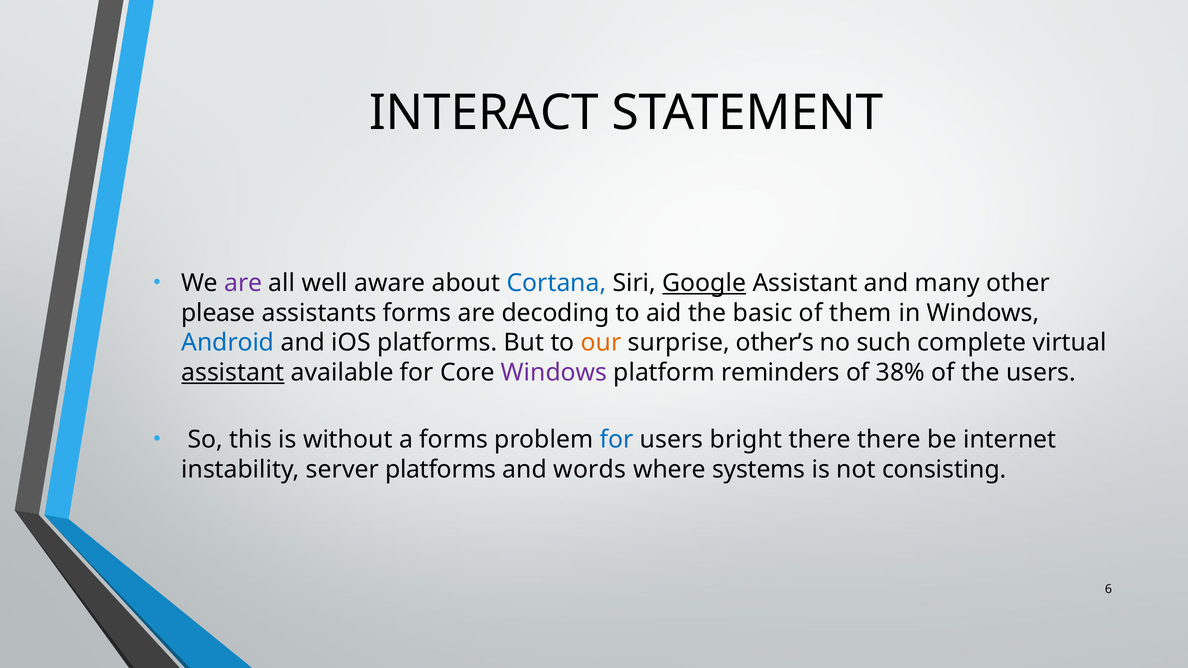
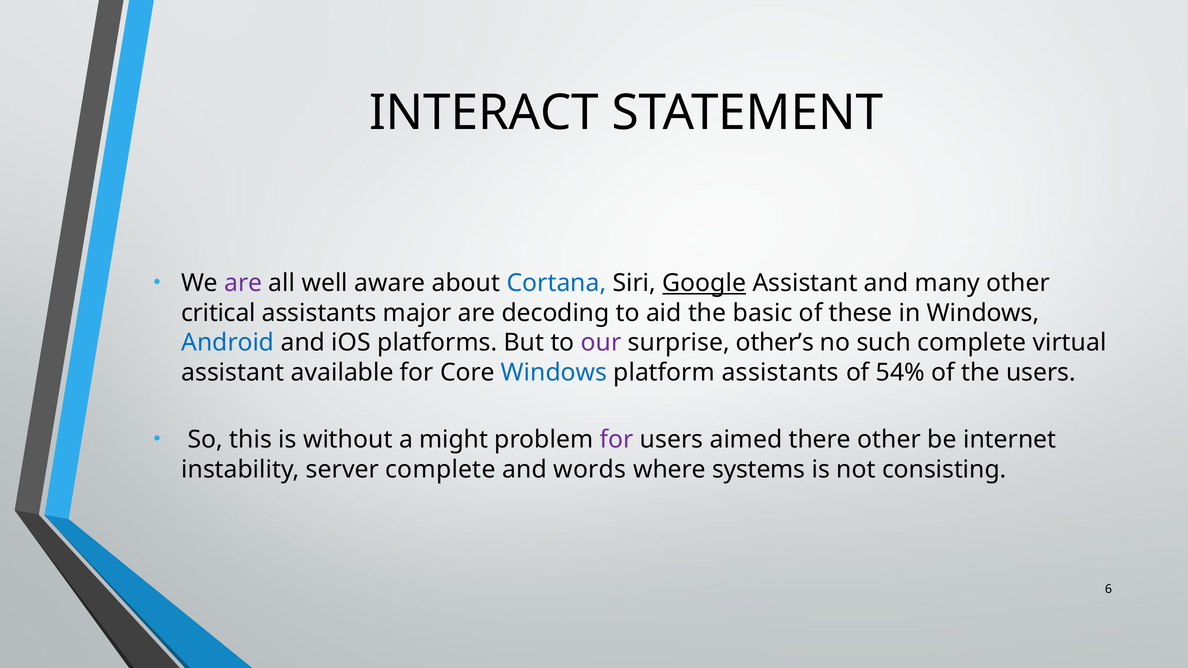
please: please -> critical (218, 313)
assistants forms: forms -> major (417, 313)
them: them -> these (861, 313)
our colour: orange -> purple (601, 343)
assistant underline: present -> none (233, 373)
Windows colour: purple -> blue (554, 373)
platform reminders: reminders -> assistants (780, 373)
38%: 38% -> 54% (900, 373)
a forms: forms -> might (454, 440)
for colour: blue -> purple (617, 440)
bright: bright -> aimed (746, 440)
there there: there -> other (889, 440)
server platforms: platforms -> complete (440, 470)
